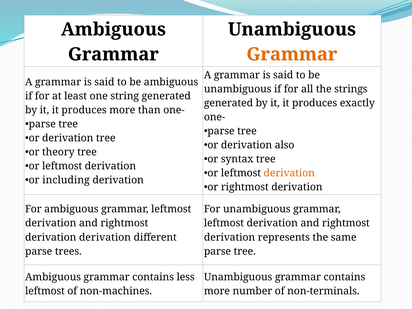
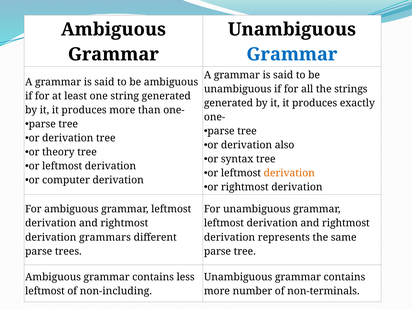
Grammar colour: orange -> blue (292, 54)
including: including -> computer (66, 180)
derivation derivation: derivation -> grammars (105, 237)
non-machines: non-machines -> non-including (116, 291)
